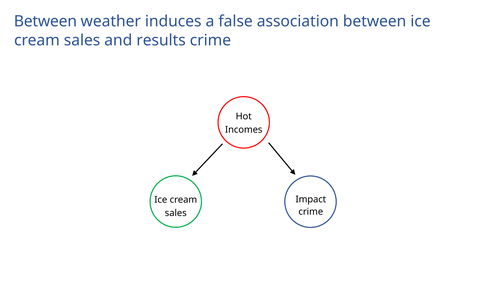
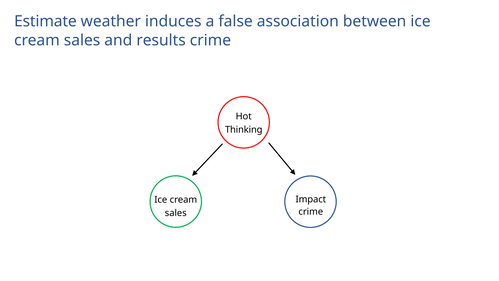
Between: Between -> Estimate (45, 21)
Incomes: Incomes -> Thinking (244, 130)
